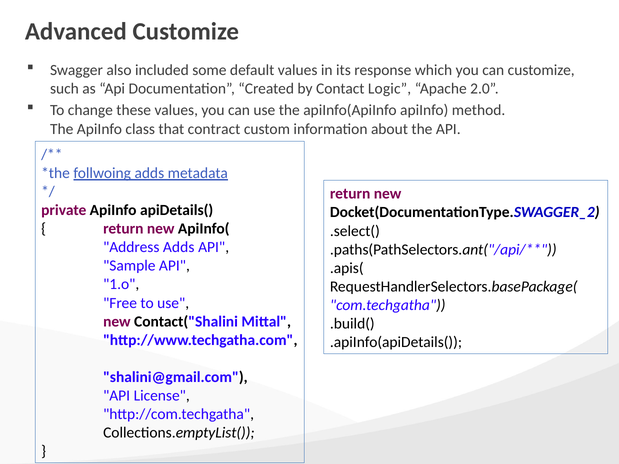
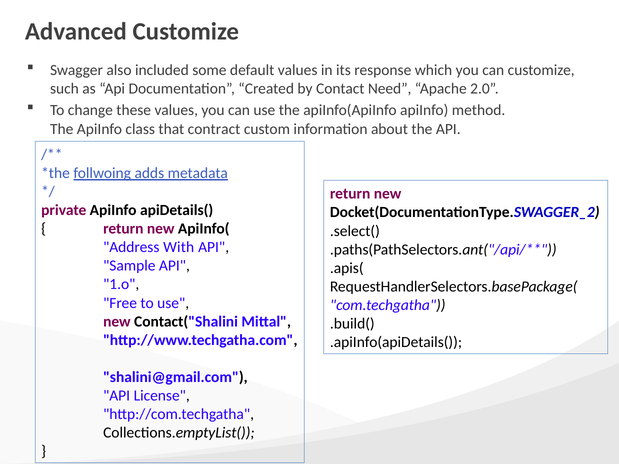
Logic: Logic -> Need (390, 89)
Address Adds: Adds -> With (179, 247)
